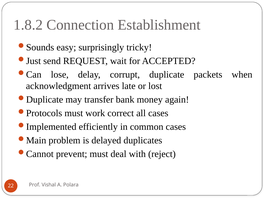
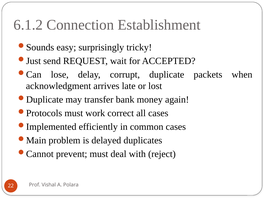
1.8.2: 1.8.2 -> 6.1.2 (28, 25)
